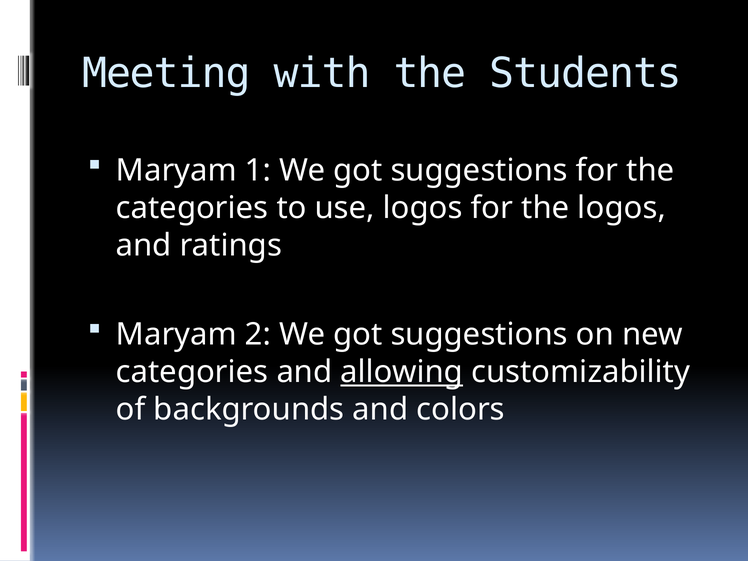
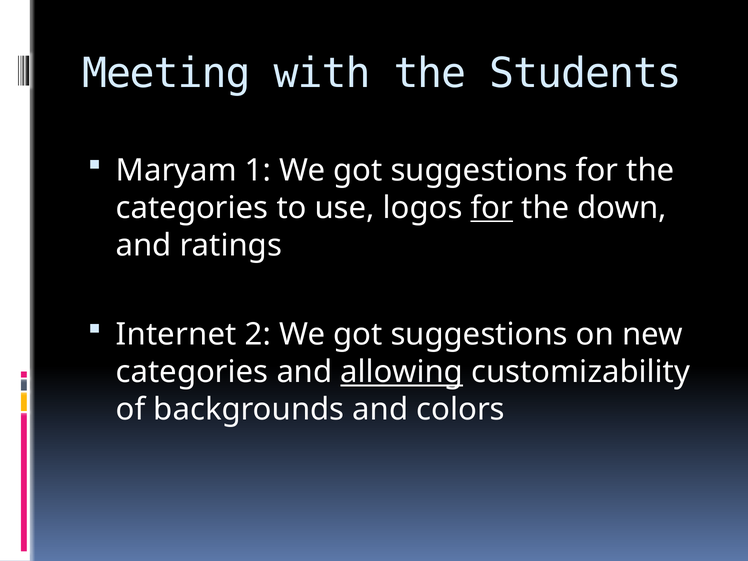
for underline: none -> present (492, 208)
the logos: logos -> down (622, 208)
Maryam: Maryam -> Internet (176, 335)
